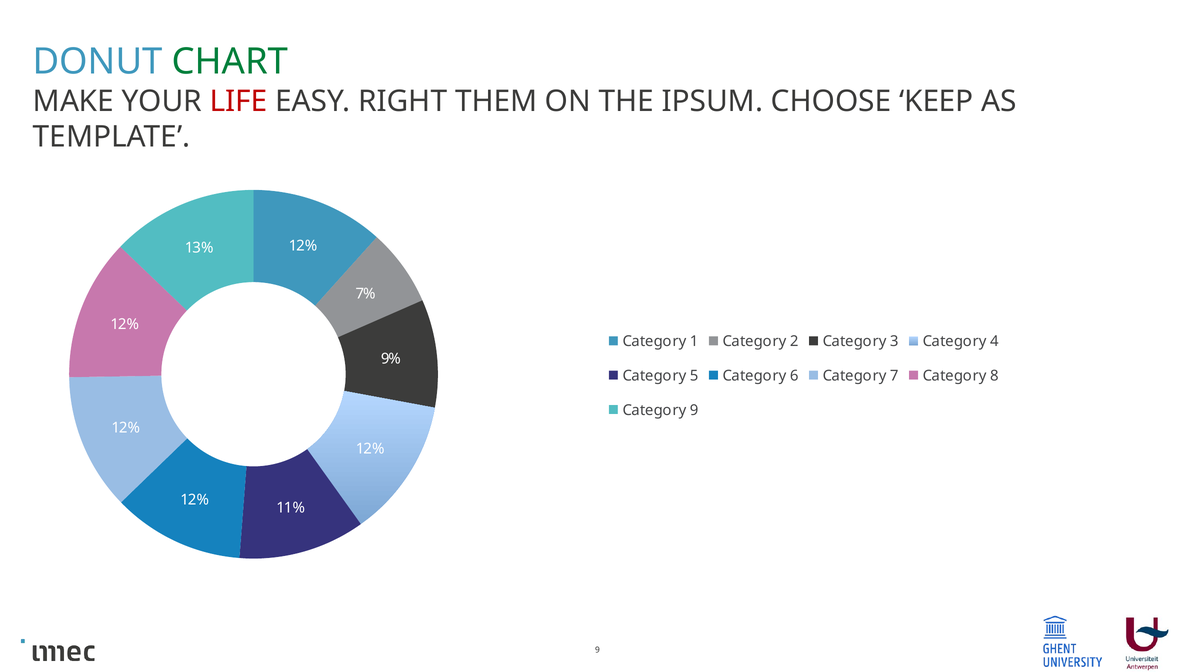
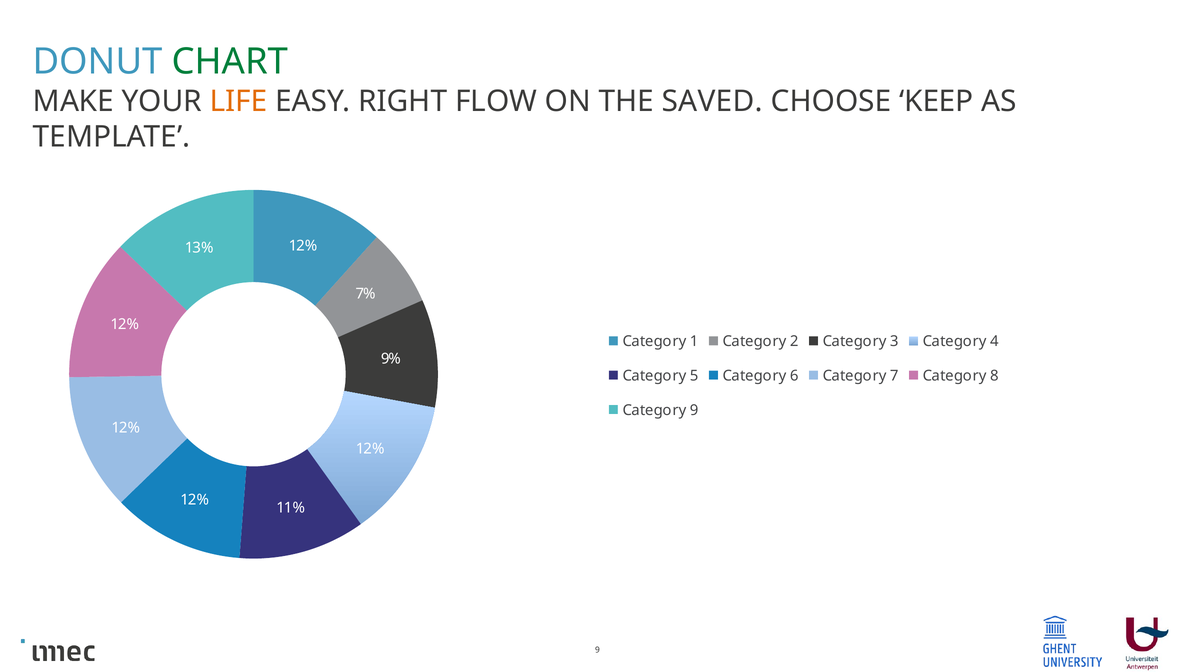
LIFE colour: red -> orange (239, 101)
THEM: THEM -> FLOW (496, 101)
IPSUM: IPSUM -> SAVED (712, 101)
